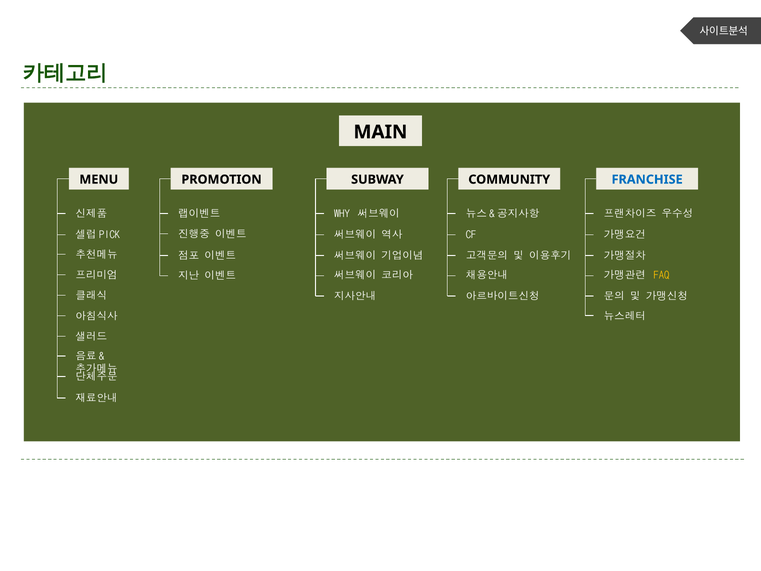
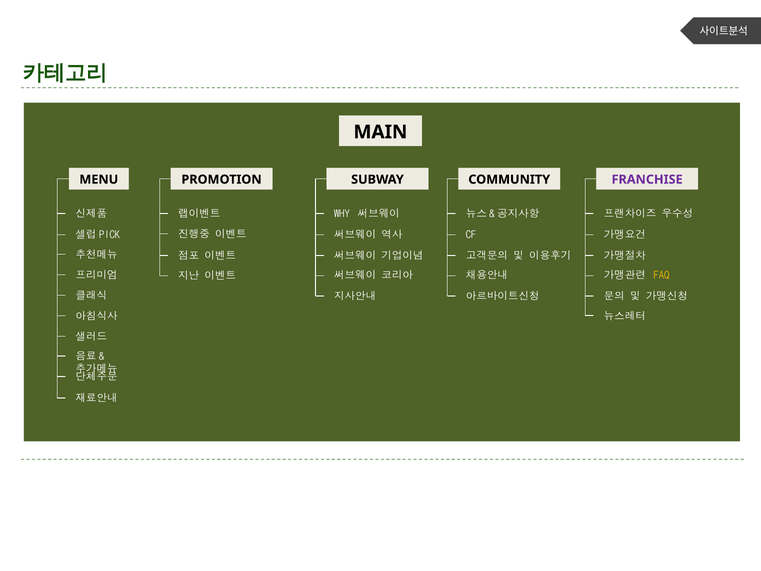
FRANCHISE colour: blue -> purple (647, 179)
